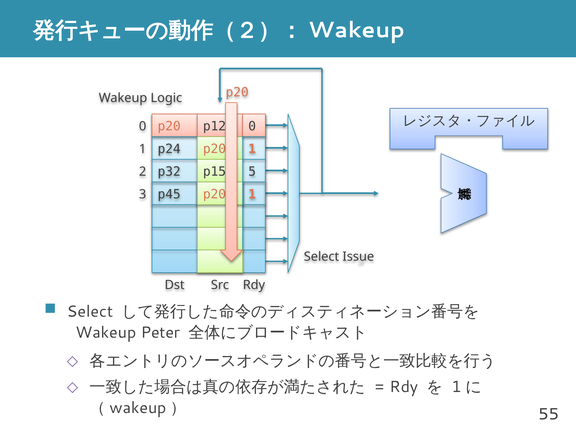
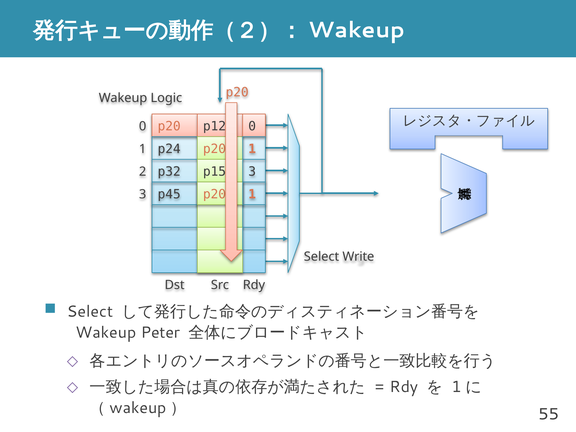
5: 5 -> 3 (252, 172)
Issue: Issue -> Write (358, 257)
